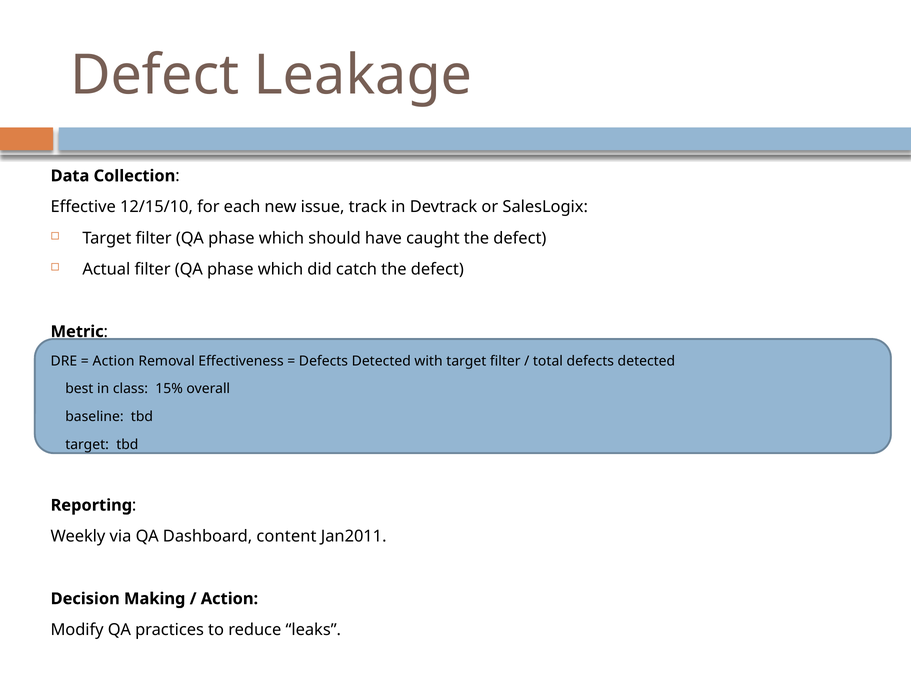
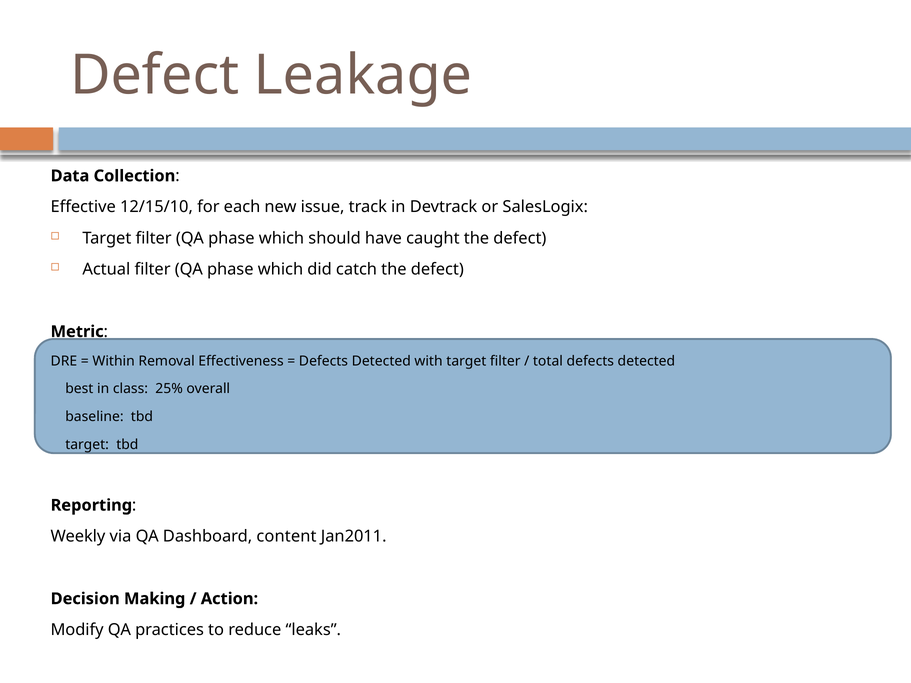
Action: Action -> Within (114, 361)
15%: 15% -> 25% (169, 389)
